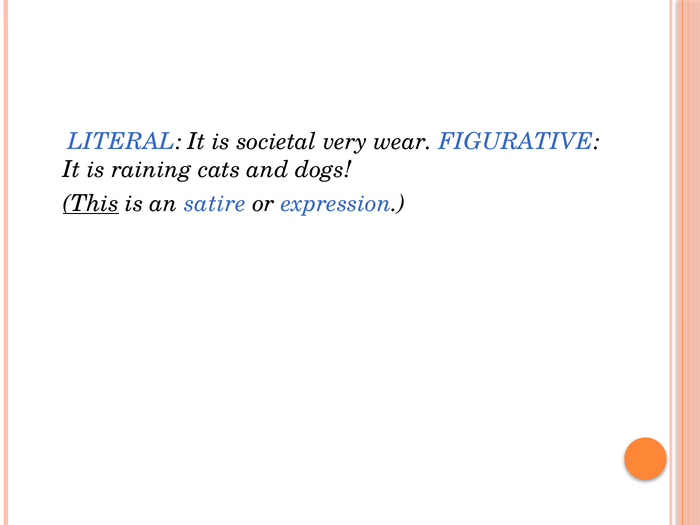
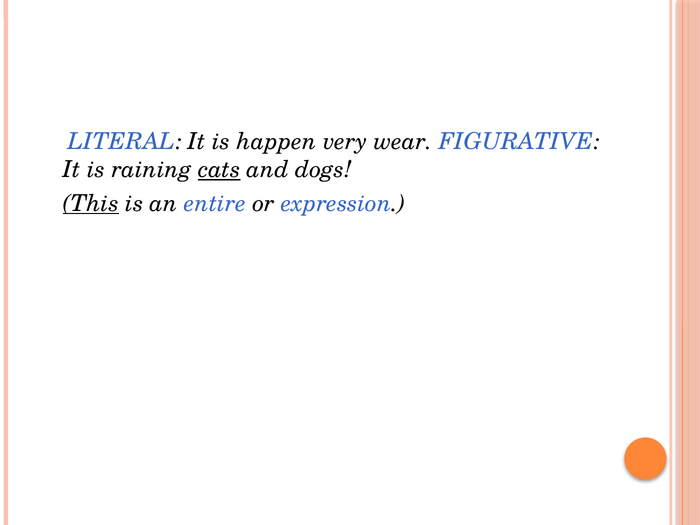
societal: societal -> happen (277, 142)
cats underline: none -> present (219, 170)
satire: satire -> entire (215, 203)
